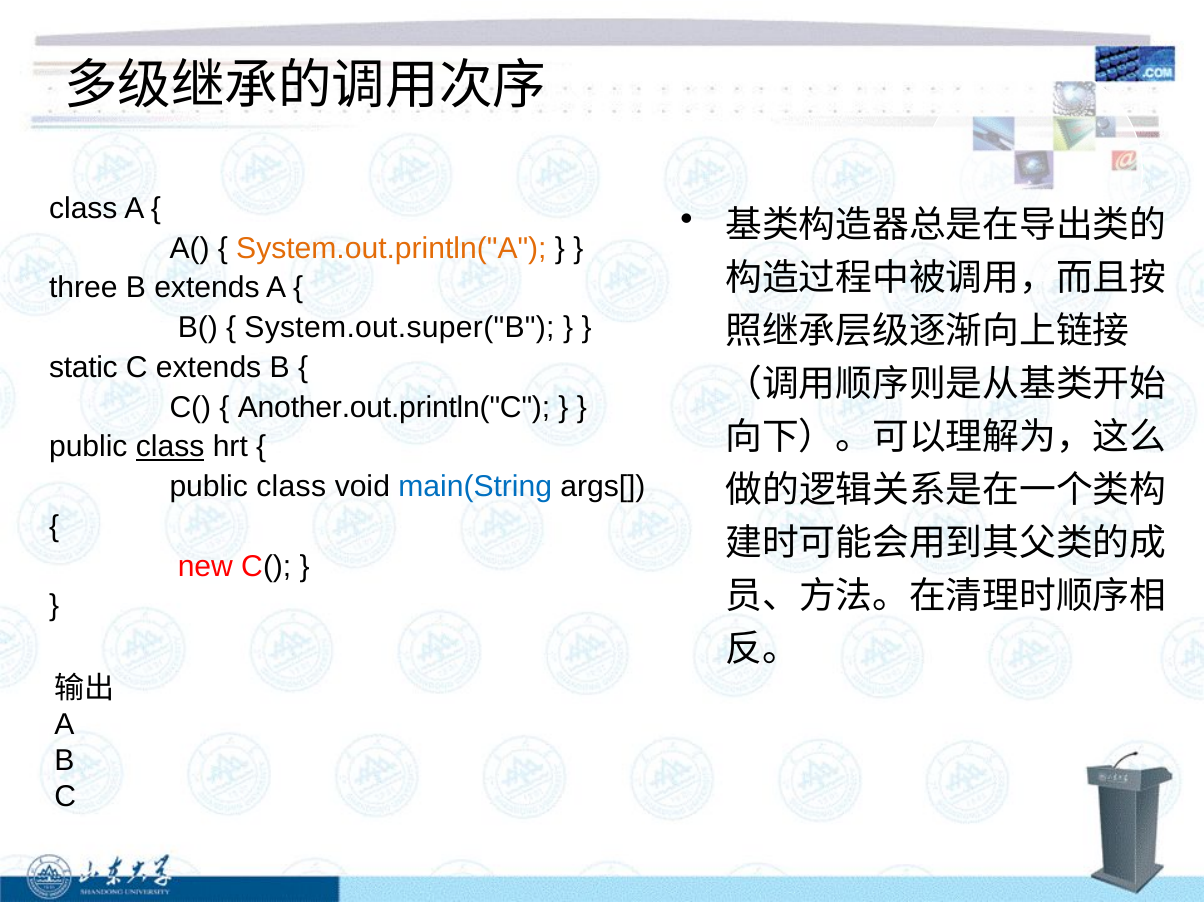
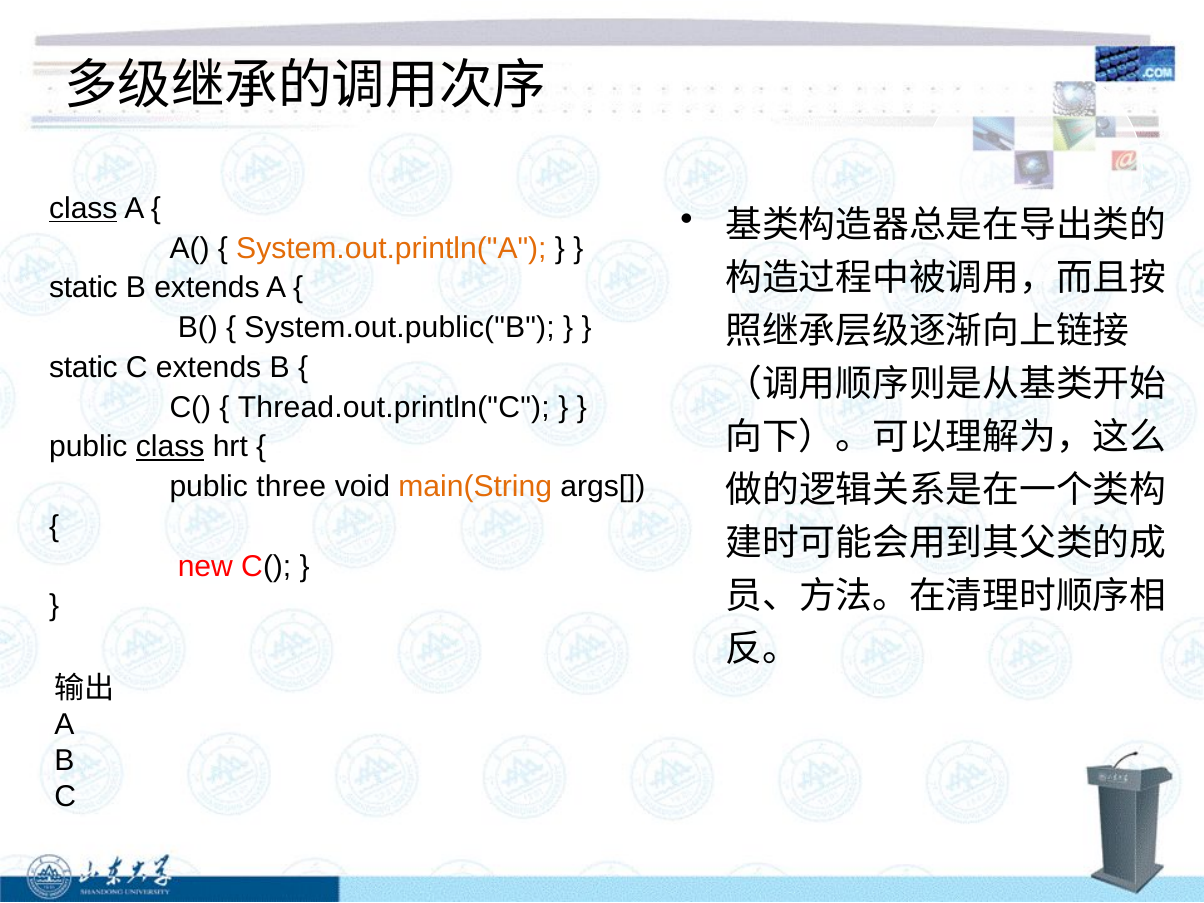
class underline: none -> present (83, 209)
three: three -> static (83, 288)
System.out.super("B: System.out.super("B -> System.out.public("B (400, 328)
Another.out.println("C: Another.out.println("C -> Thread.out.println("C (394, 407)
class: class -> three (291, 487)
main(String colour: blue -> orange (475, 487)
